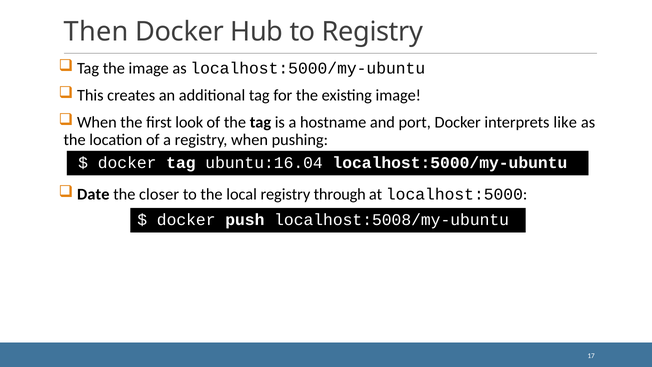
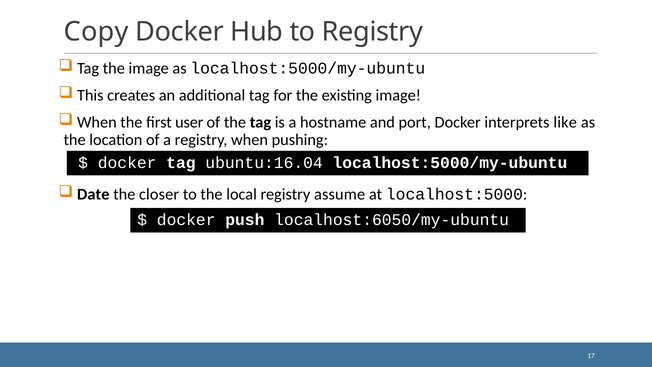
Then: Then -> Copy (96, 32)
look: look -> user (189, 122)
through: through -> assume (340, 194)
localhost:5008/my-ubuntu: localhost:5008/my-ubuntu -> localhost:6050/my-ubuntu (392, 220)
